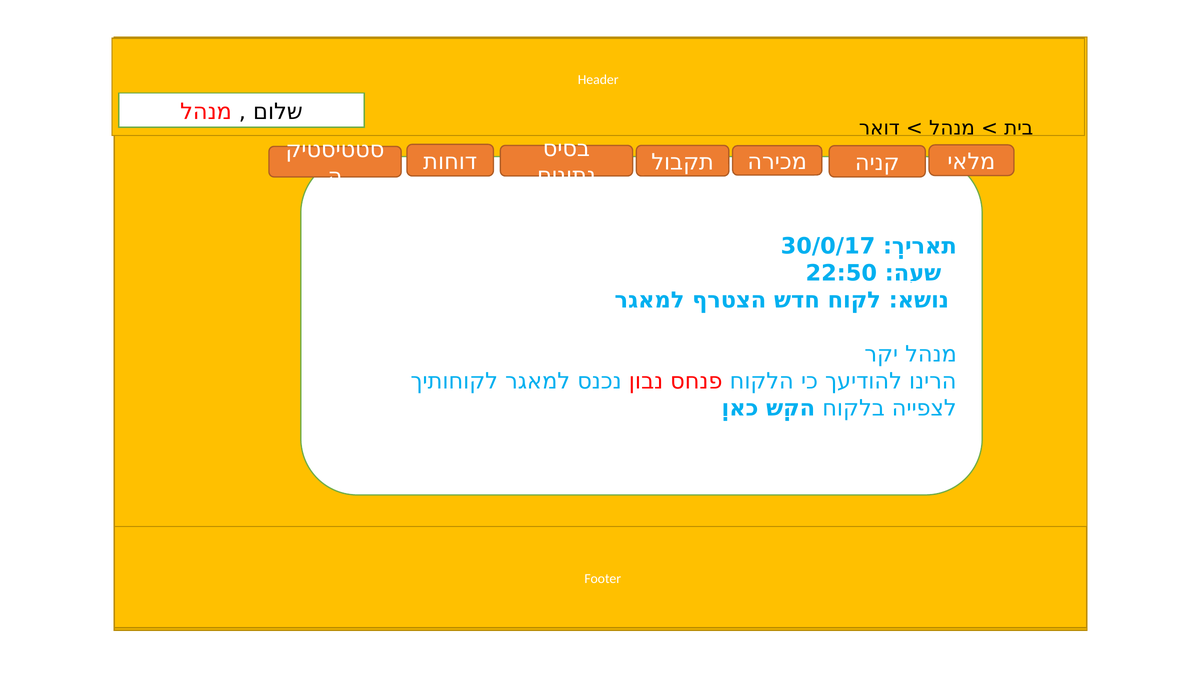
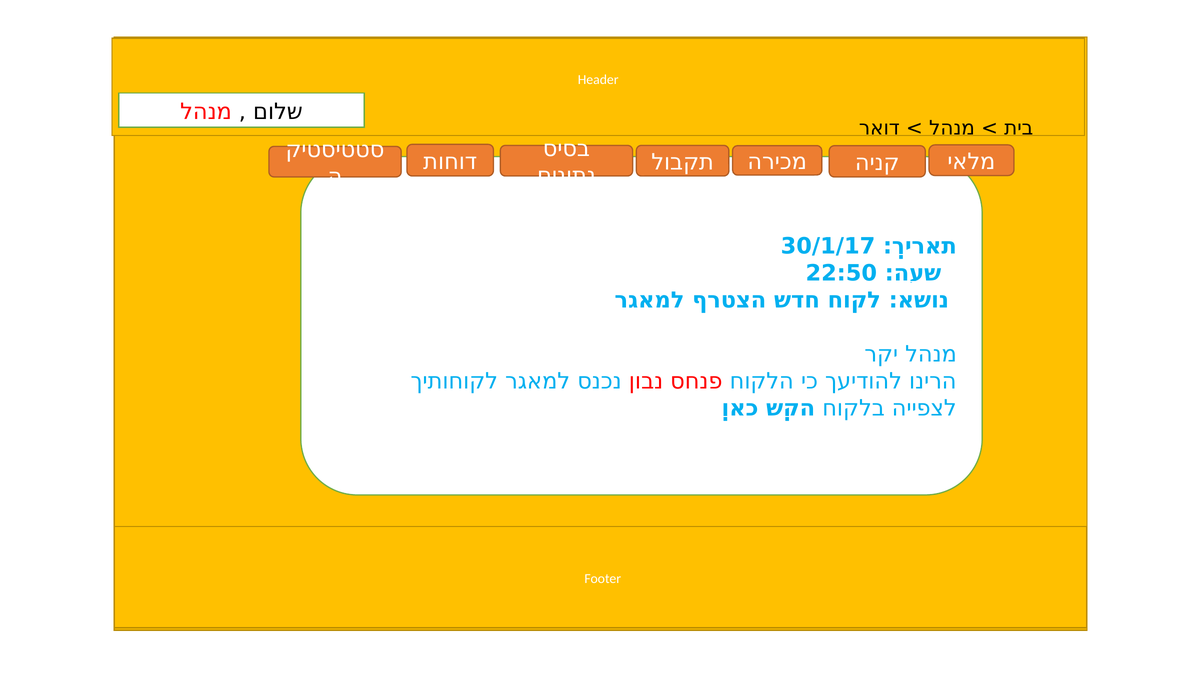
30/0/17: 30/0/17 -> 30/1/17 (828, 246)
